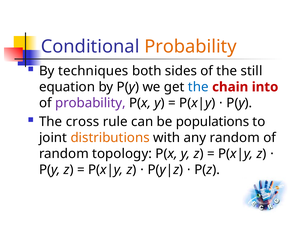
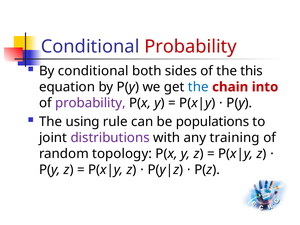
Probability colour: orange -> red (190, 47)
By techniques: techniques -> conditional (93, 71)
still: still -> this (252, 71)
cross: cross -> using (83, 122)
distributions colour: orange -> purple (110, 138)
any random: random -> training (235, 138)
